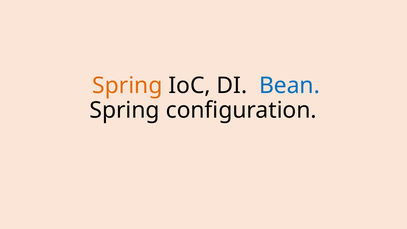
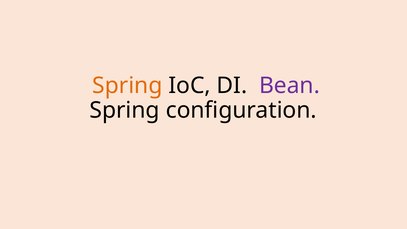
Bean colour: blue -> purple (289, 86)
